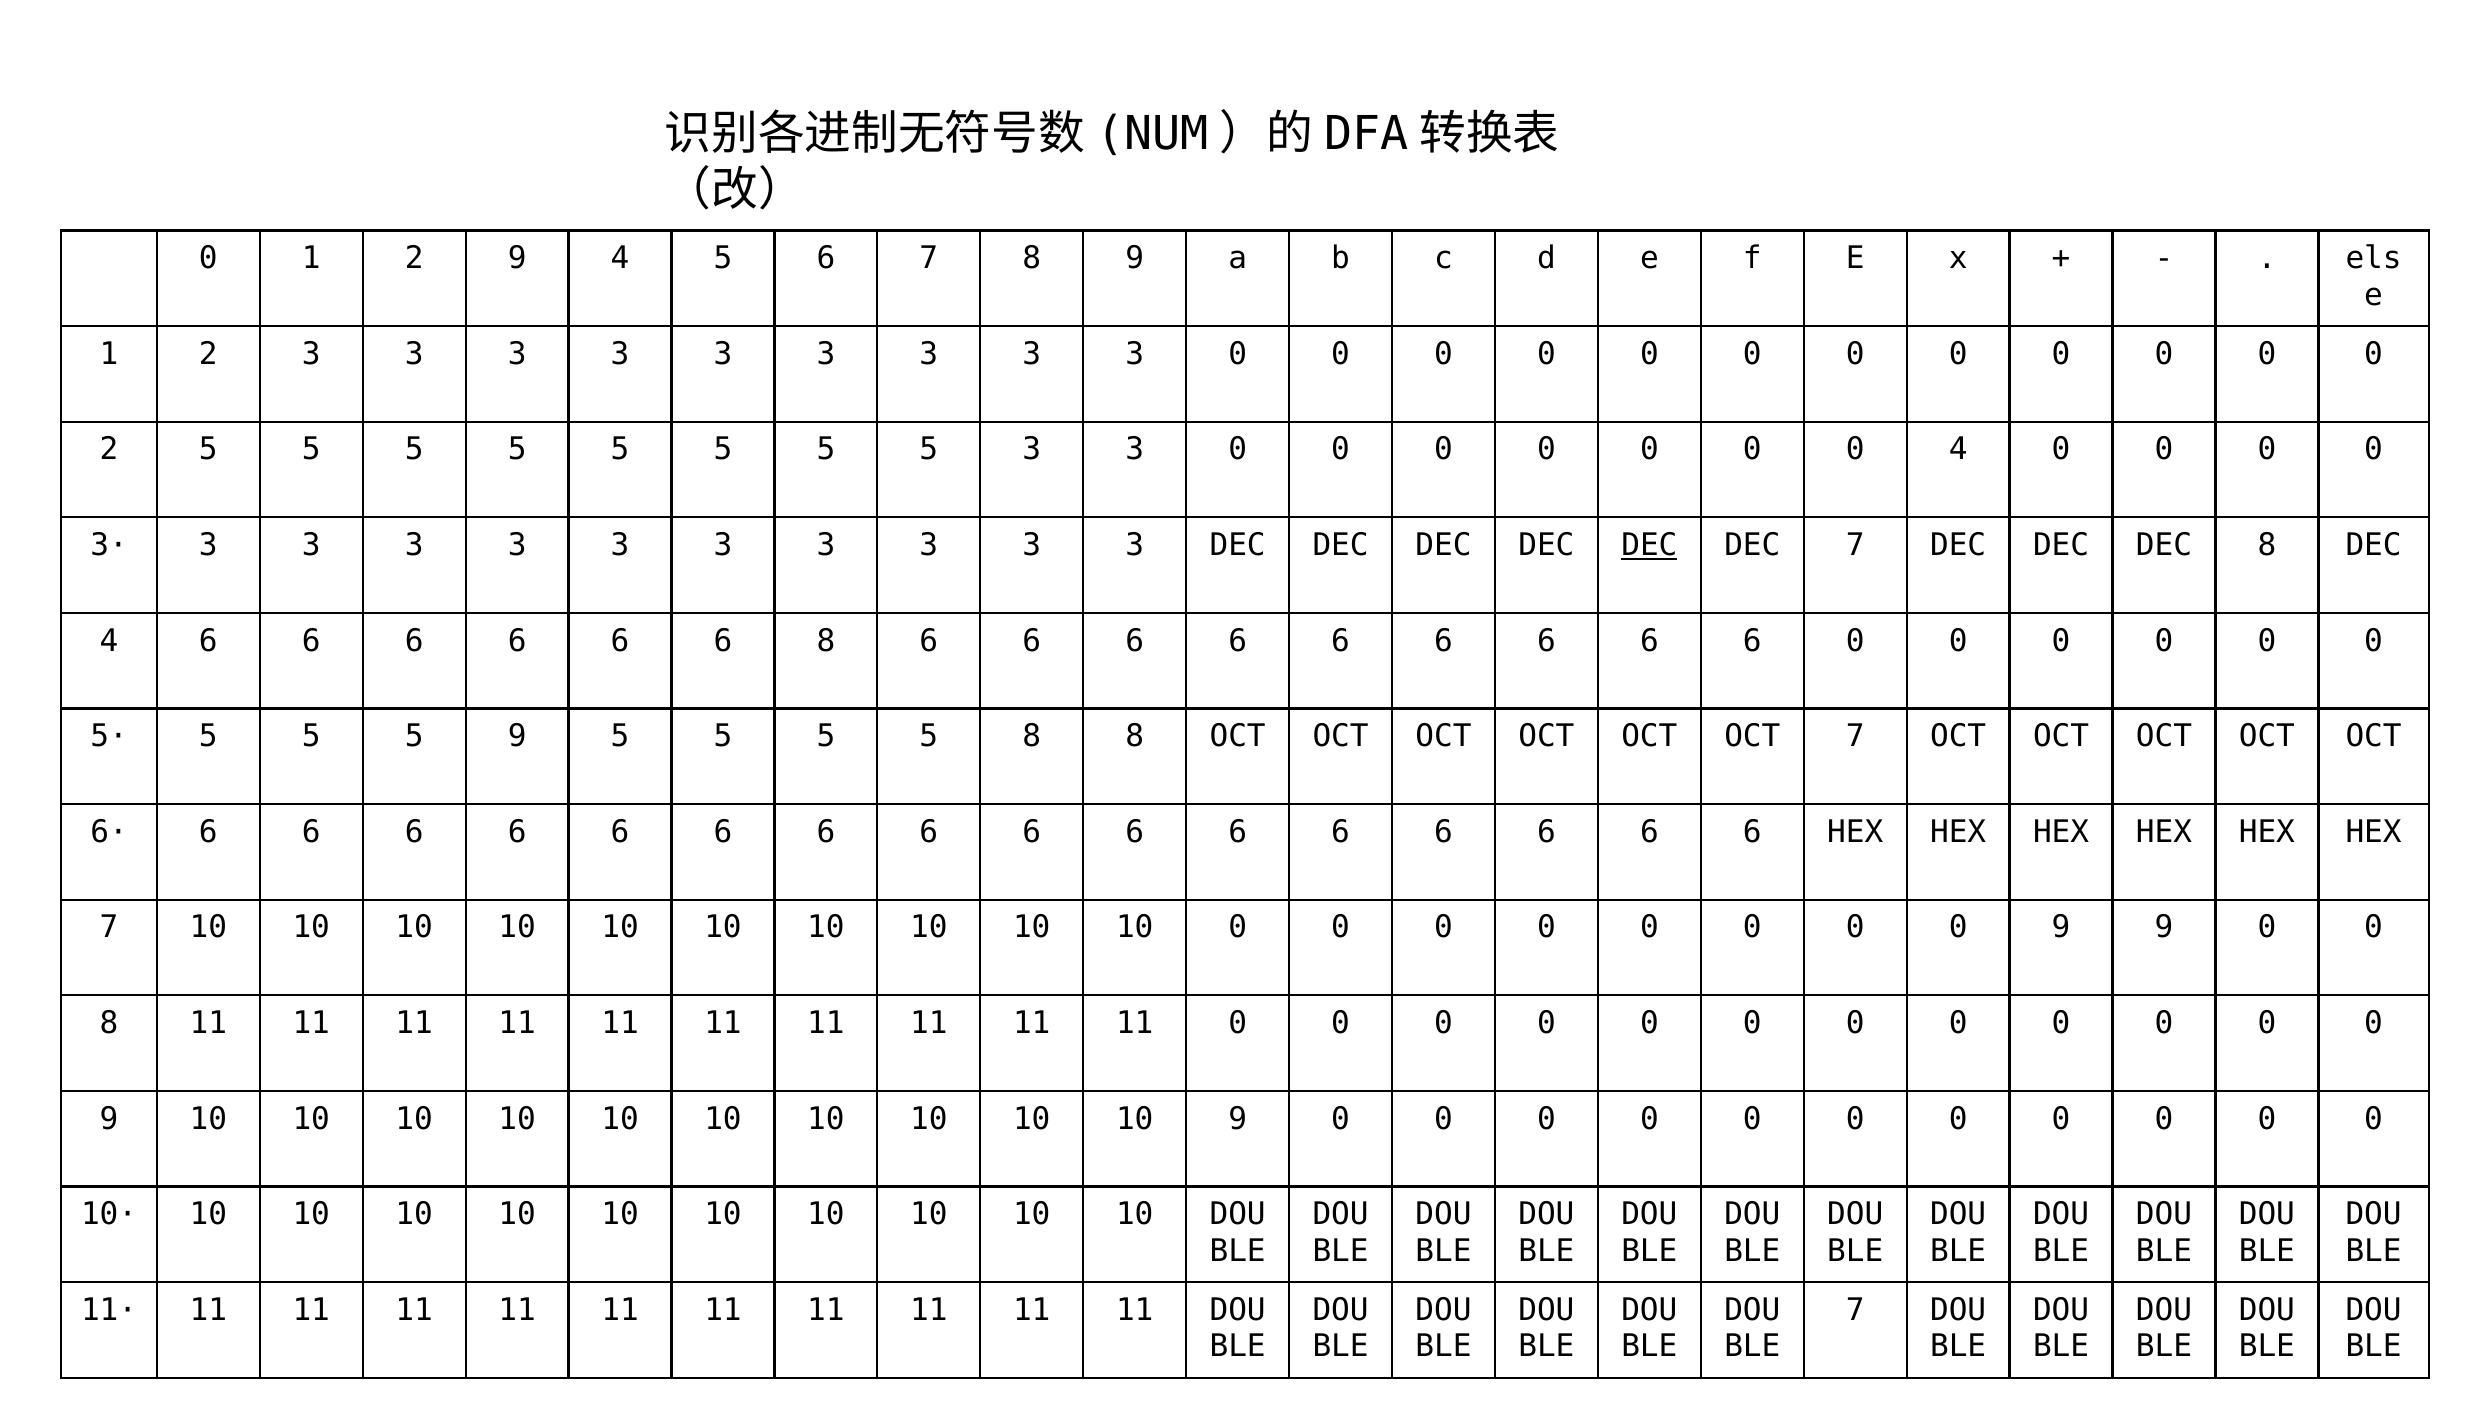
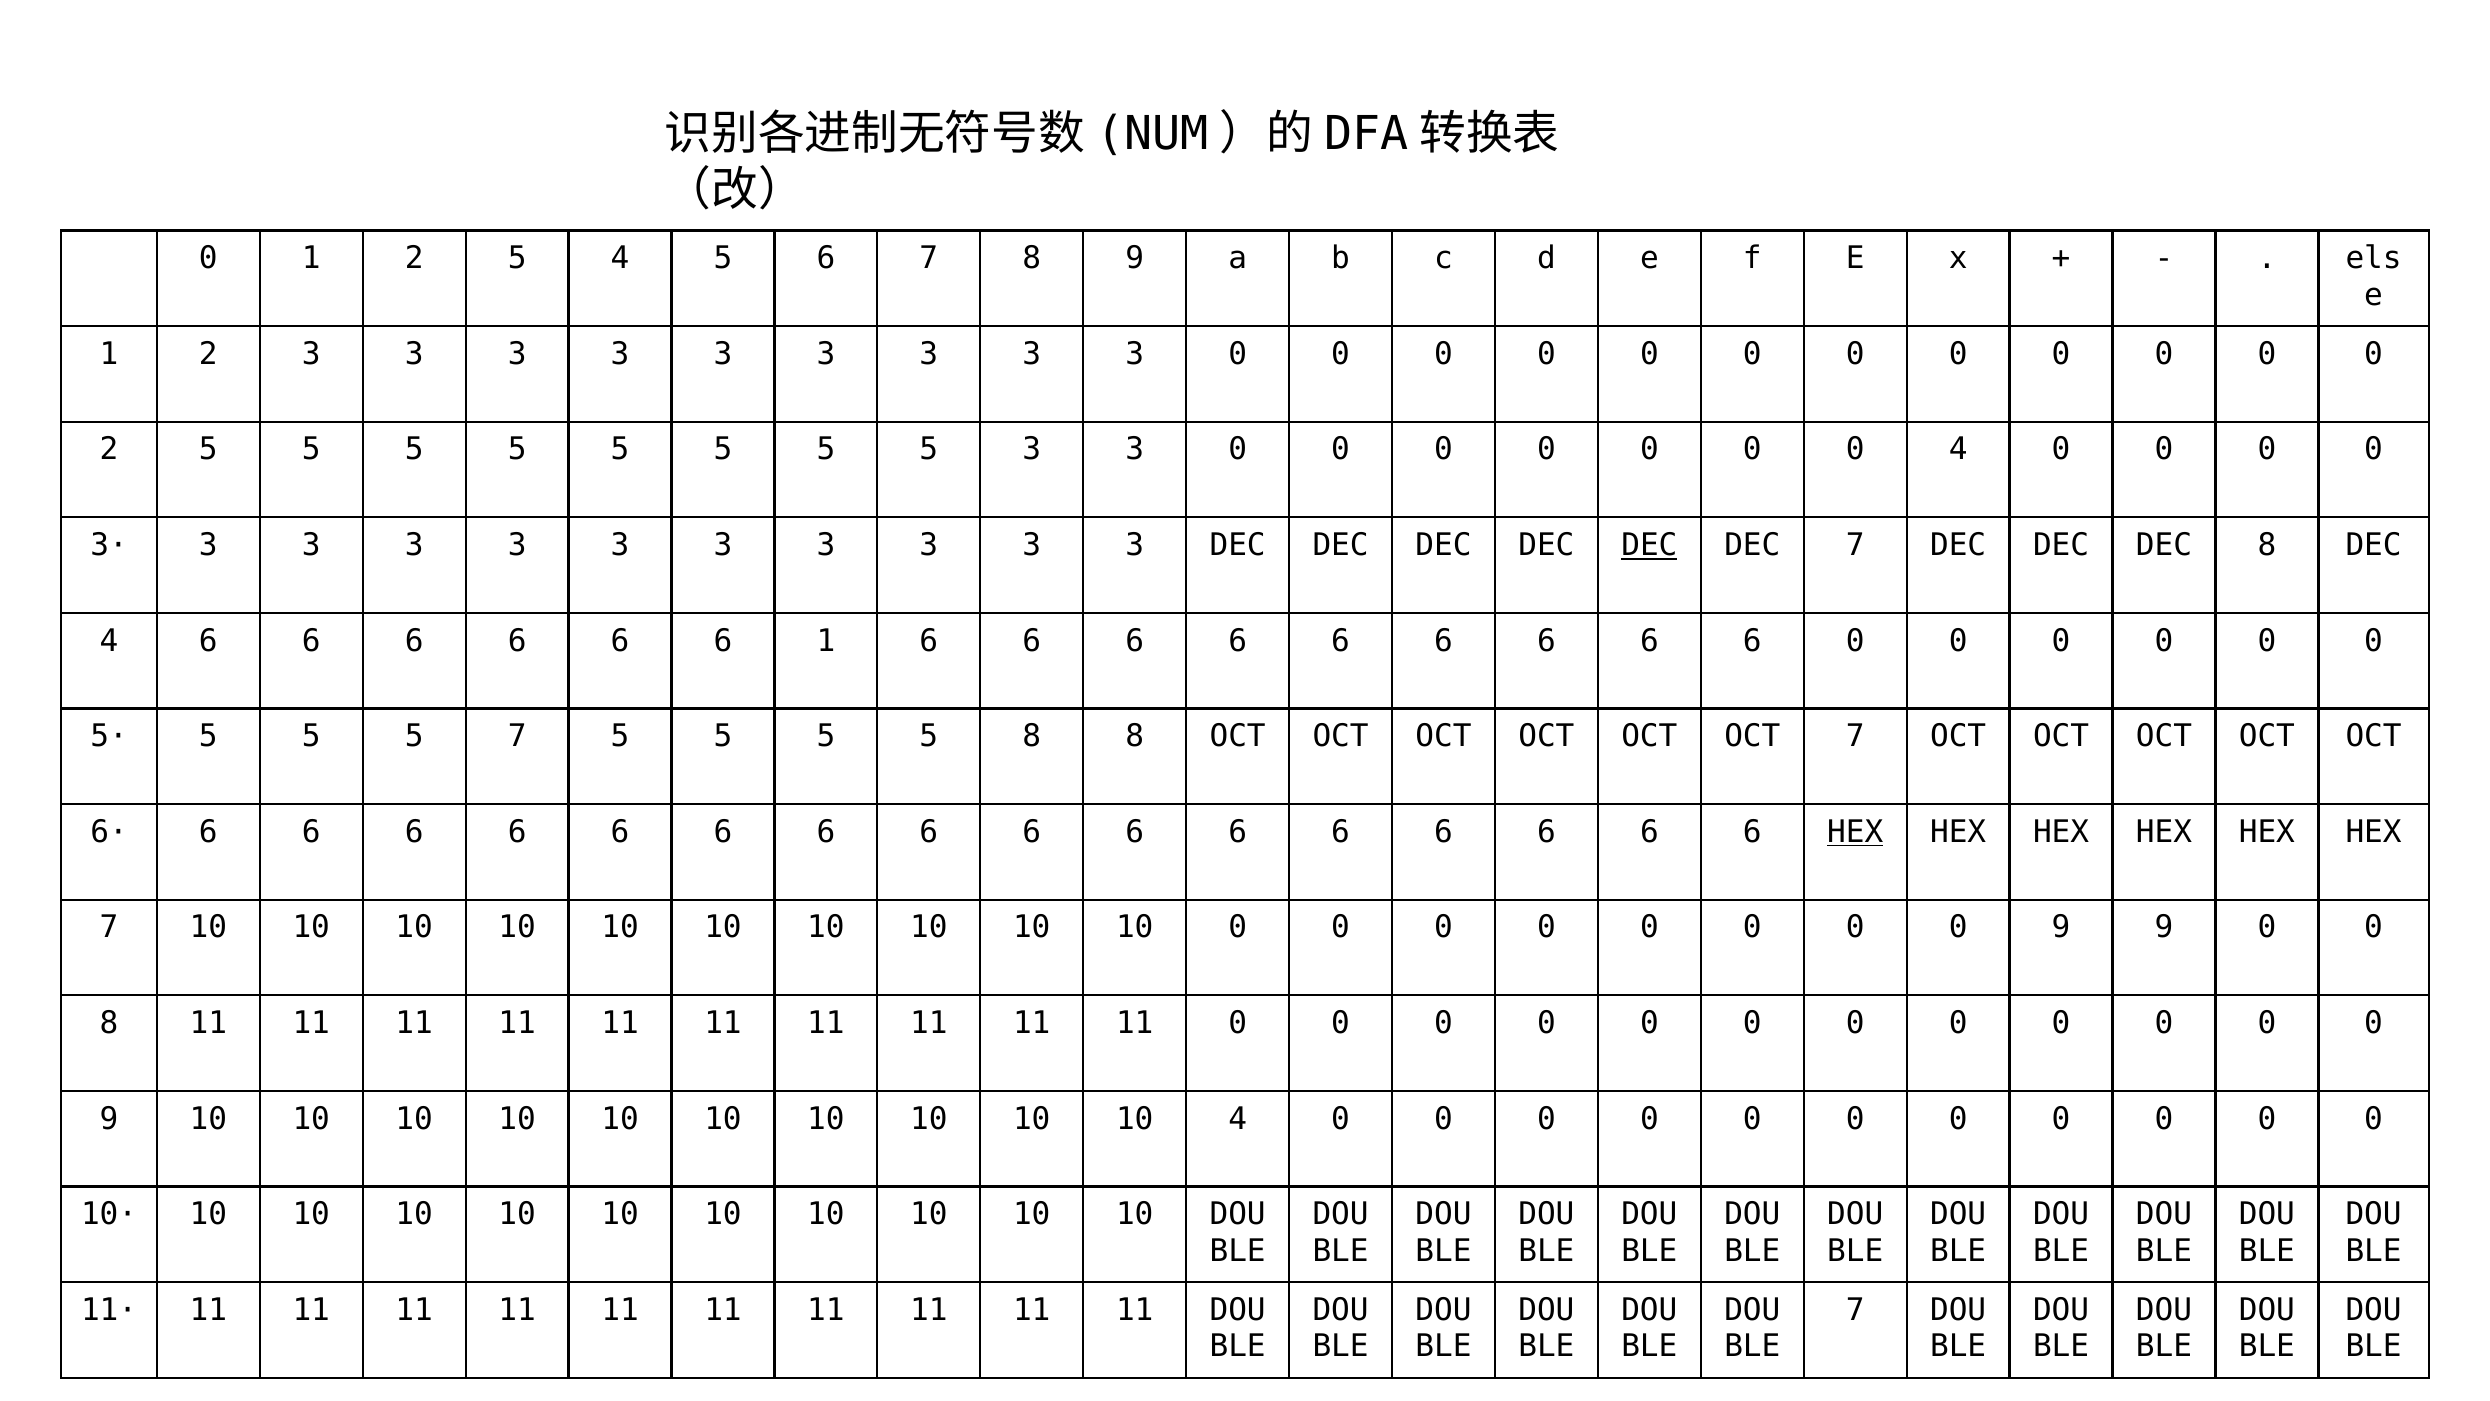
1 2 9: 9 -> 5 (517, 258)
6 8: 8 -> 1 (826, 641)
5 9: 9 -> 7 (517, 736)
HEX underline: none -> present (1855, 832)
10 9: 9 -> 4 (1238, 1119)
